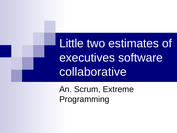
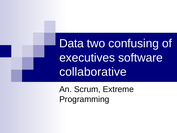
Little: Little -> Data (71, 43)
estimates: estimates -> confusing (134, 43)
